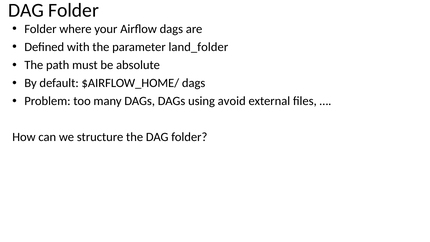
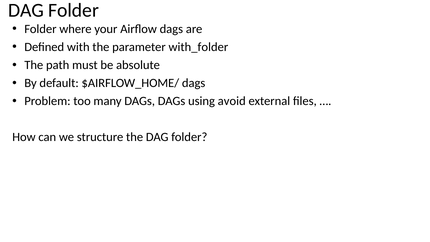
land_folder: land_folder -> with_folder (198, 47)
